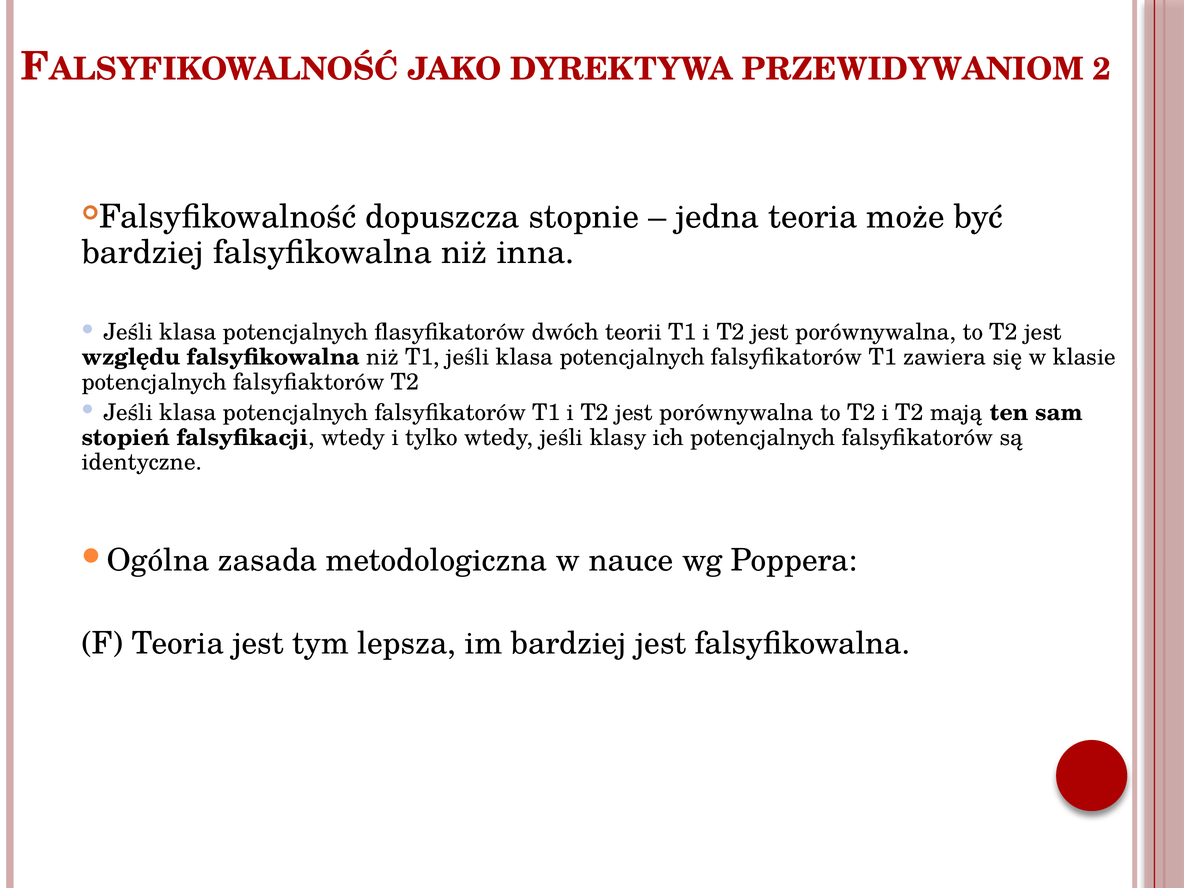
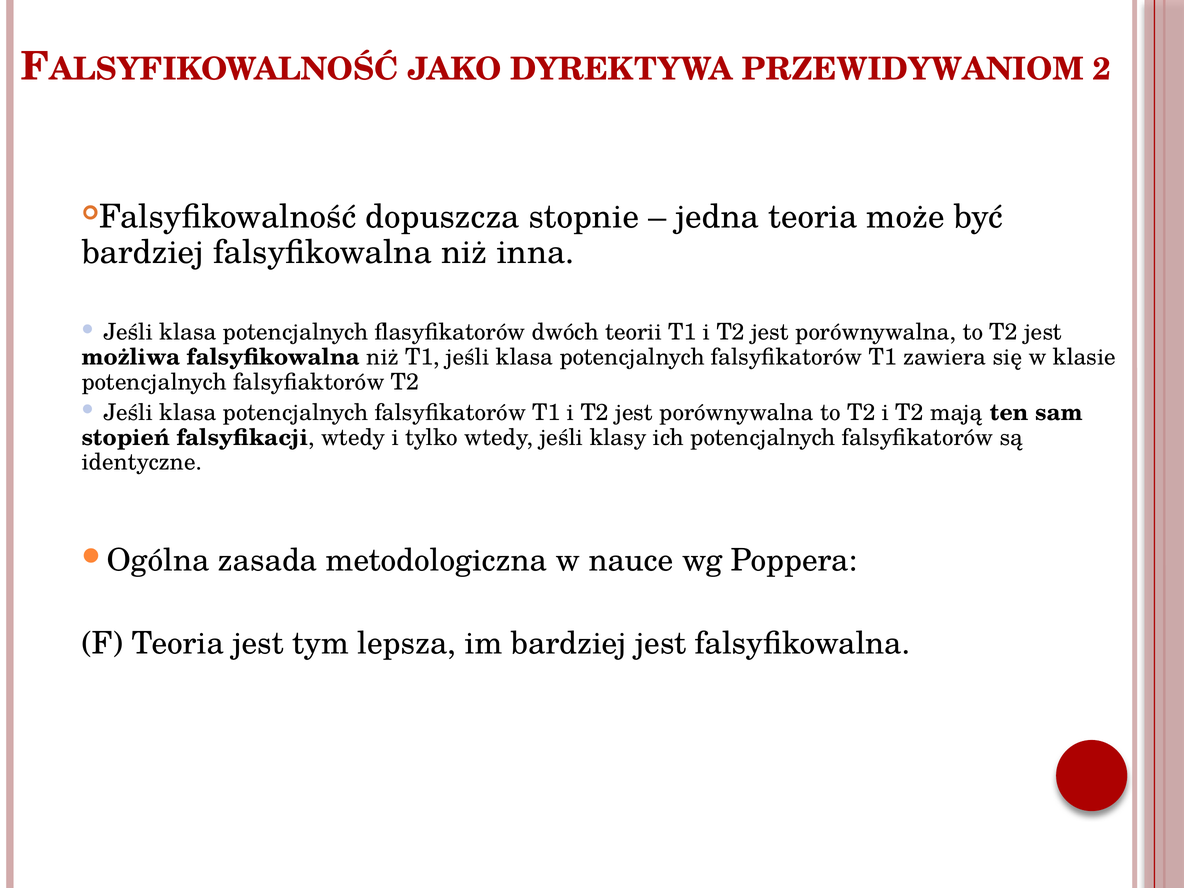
względu: względu -> możliwa (131, 357)
